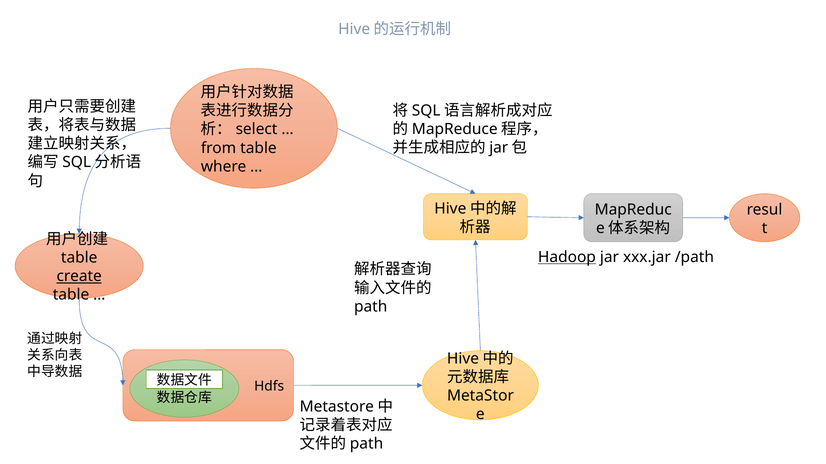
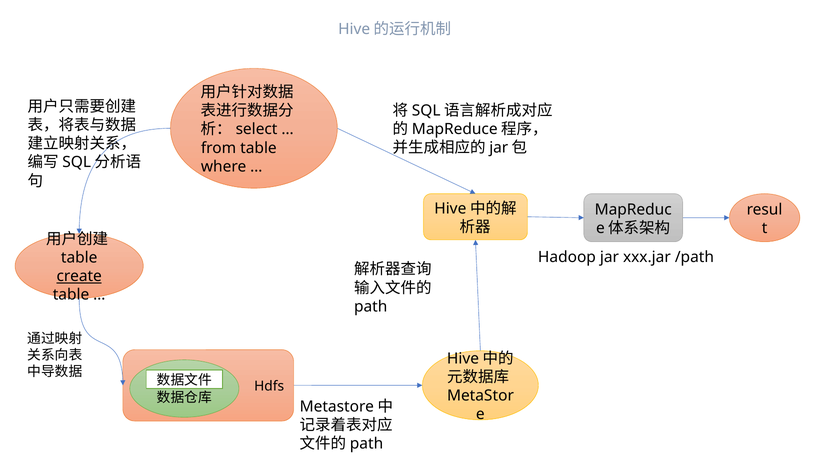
Hadoop underline: present -> none (567, 257)
